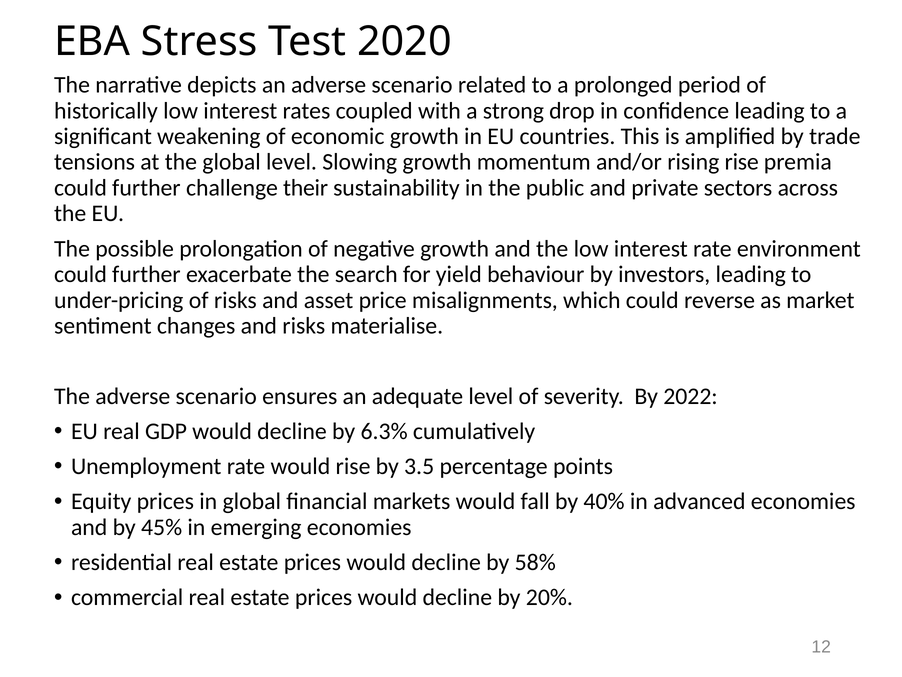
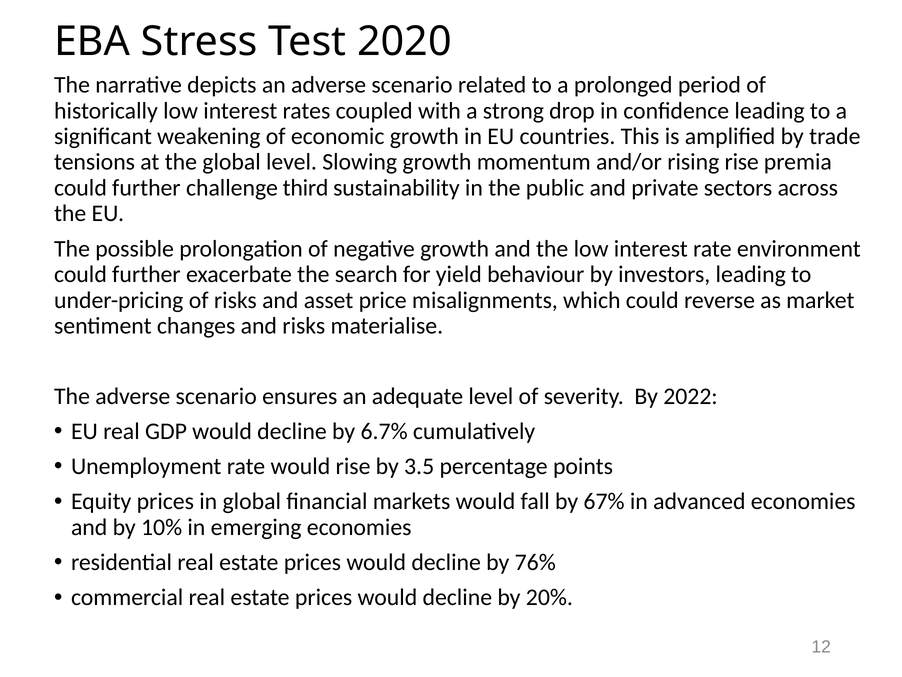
their: their -> third (306, 188)
6.3%: 6.3% -> 6.7% (384, 431)
40%: 40% -> 67% (604, 501)
45%: 45% -> 10% (162, 527)
58%: 58% -> 76% (535, 562)
